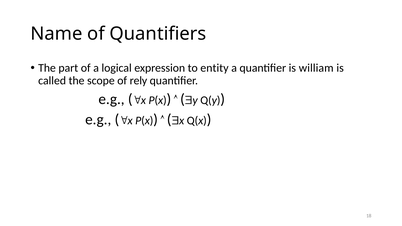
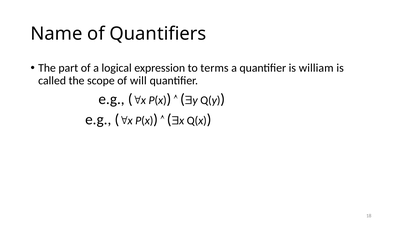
entity: entity -> terms (214, 68)
rely: rely -> will (138, 81)
